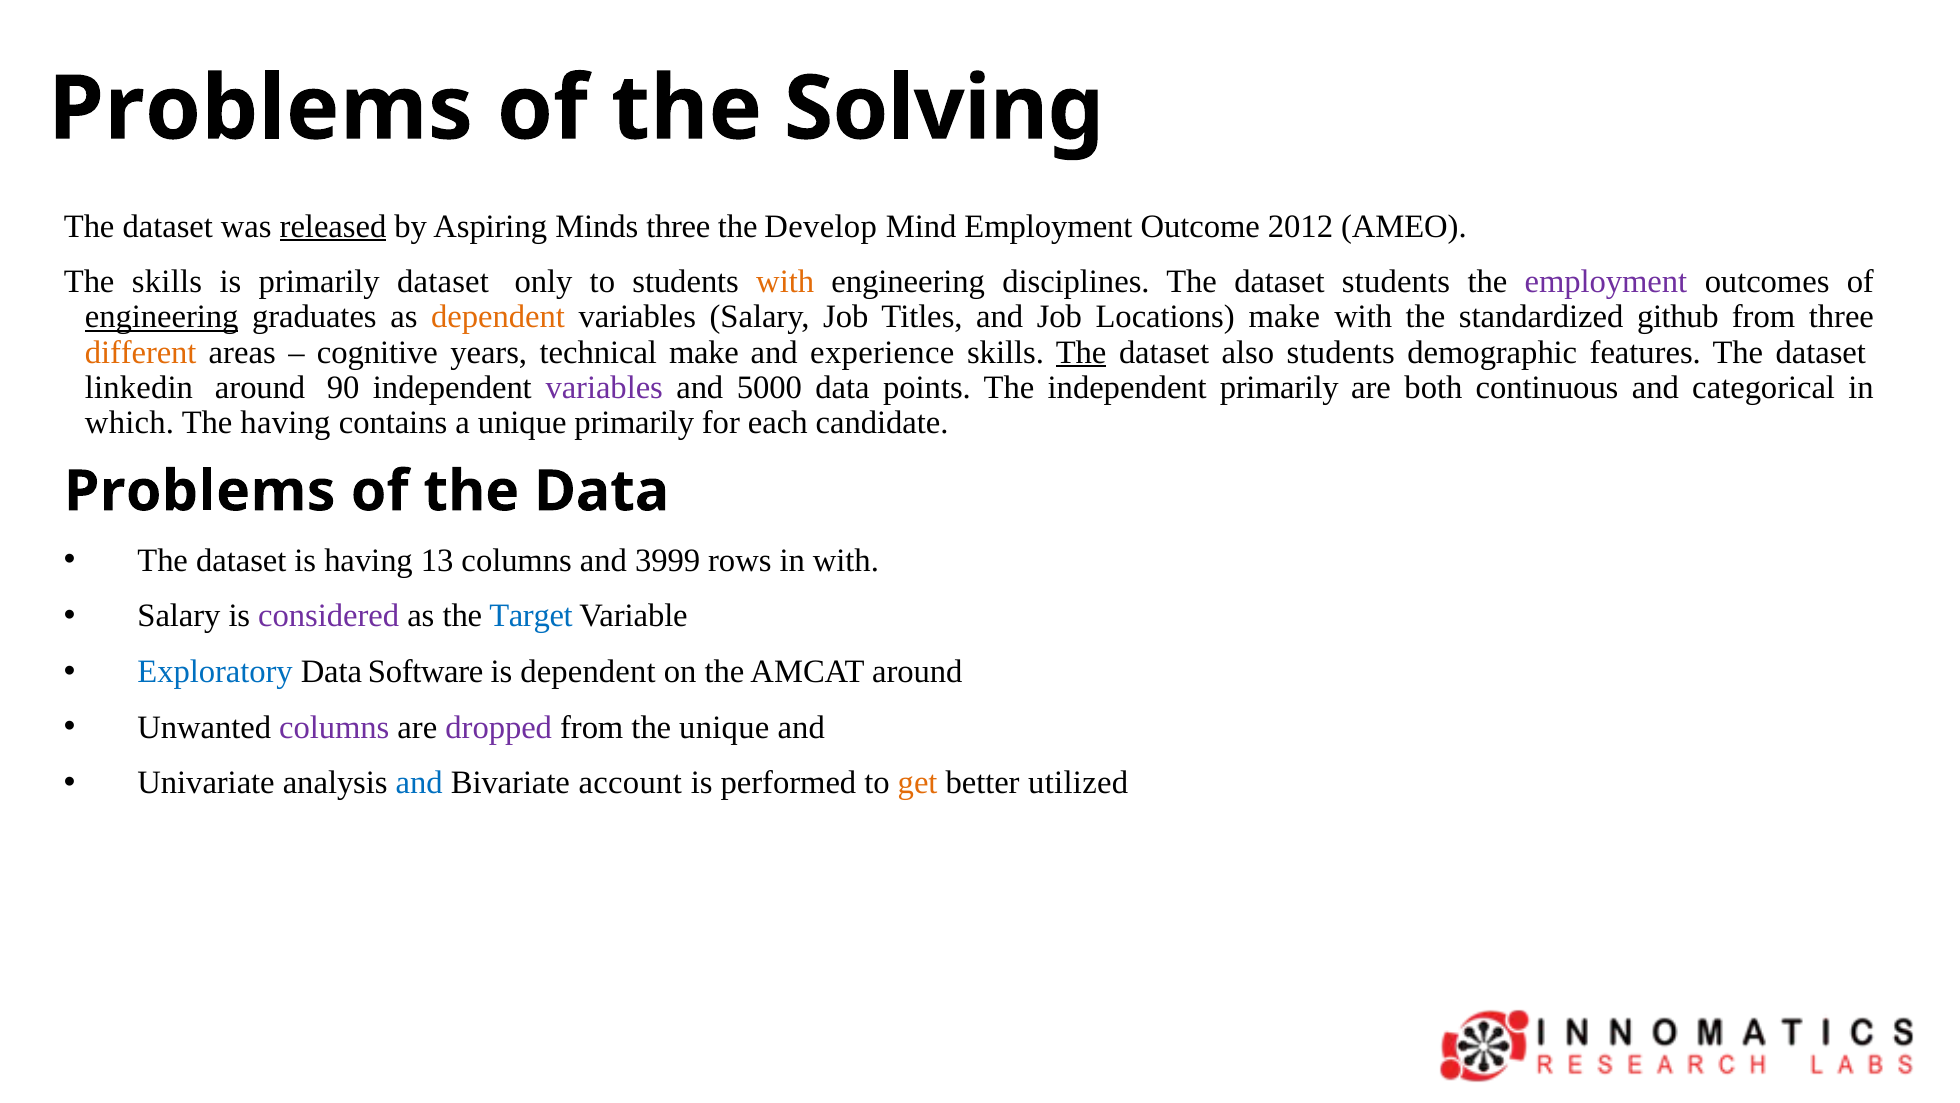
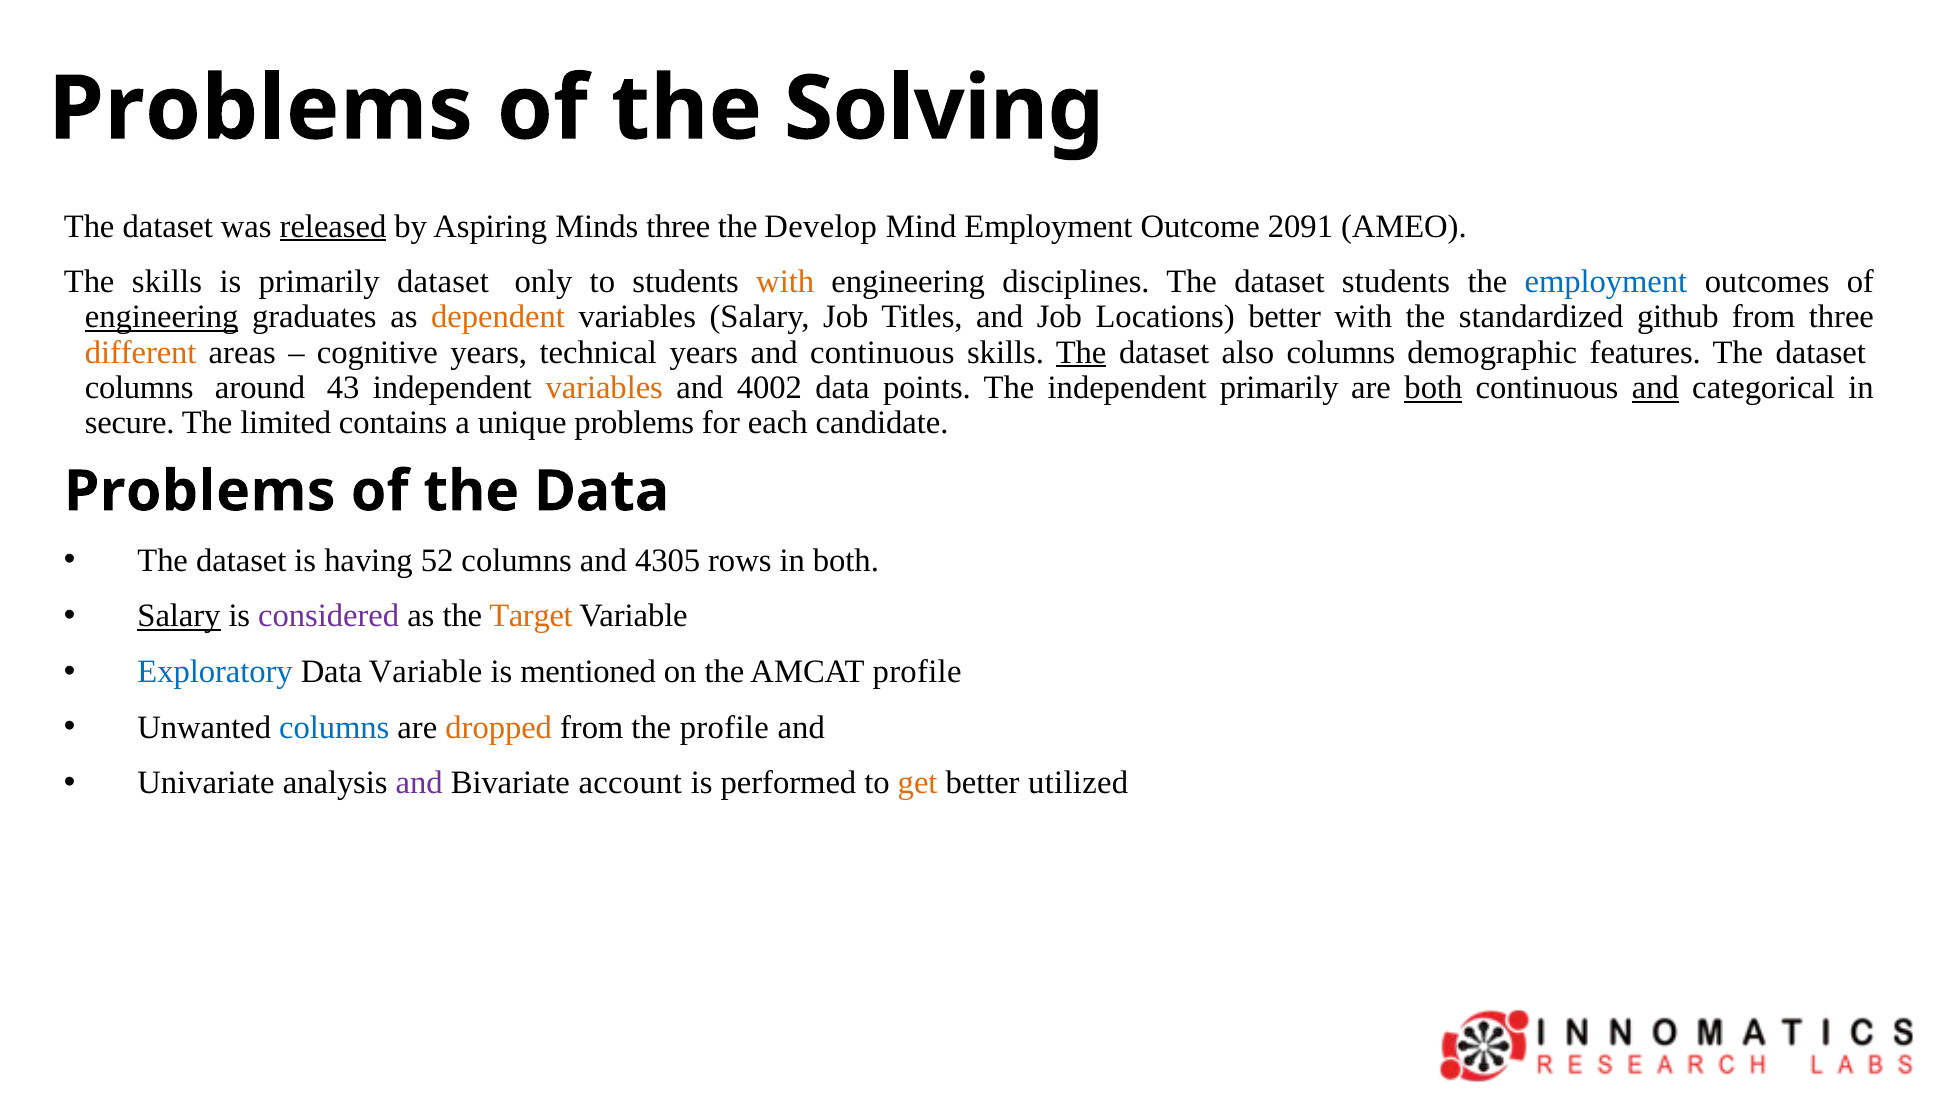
2012: 2012 -> 2091 (1300, 226)
employment colour: purple -> blue (1606, 282)
Locations make: make -> better (1285, 317)
technical make: make -> years (704, 352)
and experience: experience -> continuous (882, 352)
also students: students -> columns (1341, 352)
linkedin: linkedin -> columns (139, 387)
90: 90 -> 43 (343, 387)
variables colour: purple -> orange (604, 387)
5000: 5000 -> 4002 (769, 387)
both underline: none -> present (1433, 387)
and underline: none -> present (1655, 387)
which: which -> secure (130, 423)
The having: having -> limited (286, 423)
unique primarily: primarily -> problems (634, 423)
13: 13 -> 52 (437, 560)
3999: 3999 -> 4305 (668, 560)
in with: with -> both (846, 560)
Salary underline: none -> present (179, 616)
Target colour: blue -> orange (531, 616)
Data Software: Software -> Variable (425, 671)
is dependent: dependent -> mentioned (588, 671)
AMCAT around: around -> profile (917, 671)
columns colour: purple -> blue (334, 727)
dropped colour: purple -> orange (499, 727)
the unique: unique -> profile (724, 727)
and colour: blue -> purple (419, 783)
